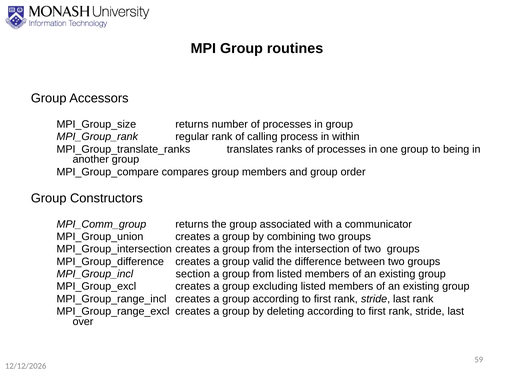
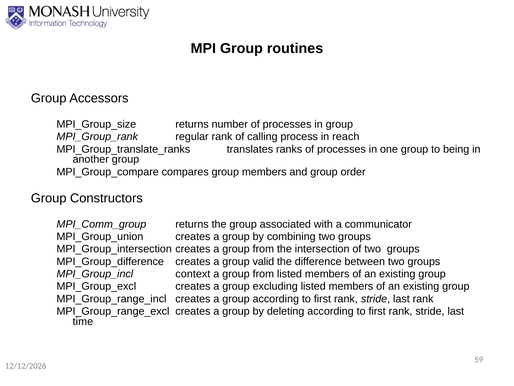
within: within -> reach (346, 137)
section: section -> context (193, 274)
over: over -> time (83, 321)
